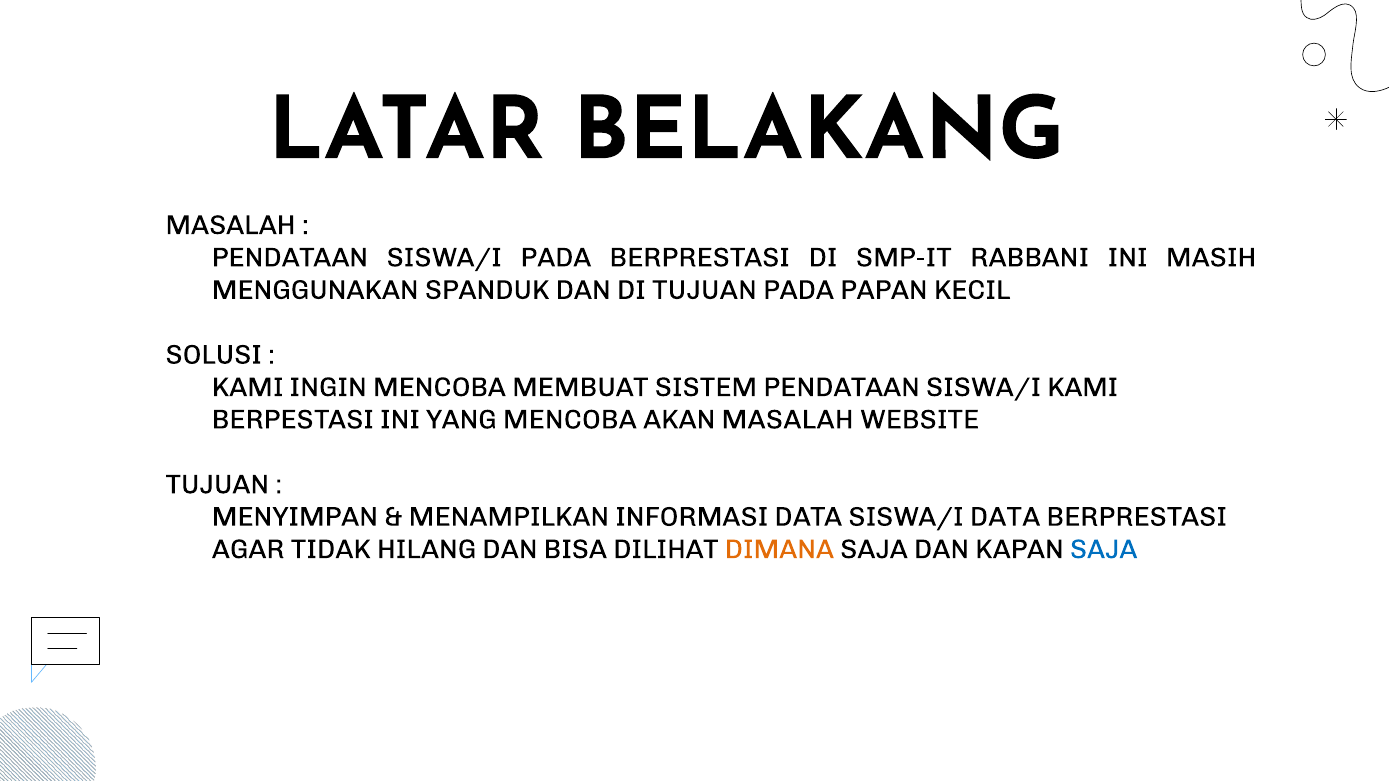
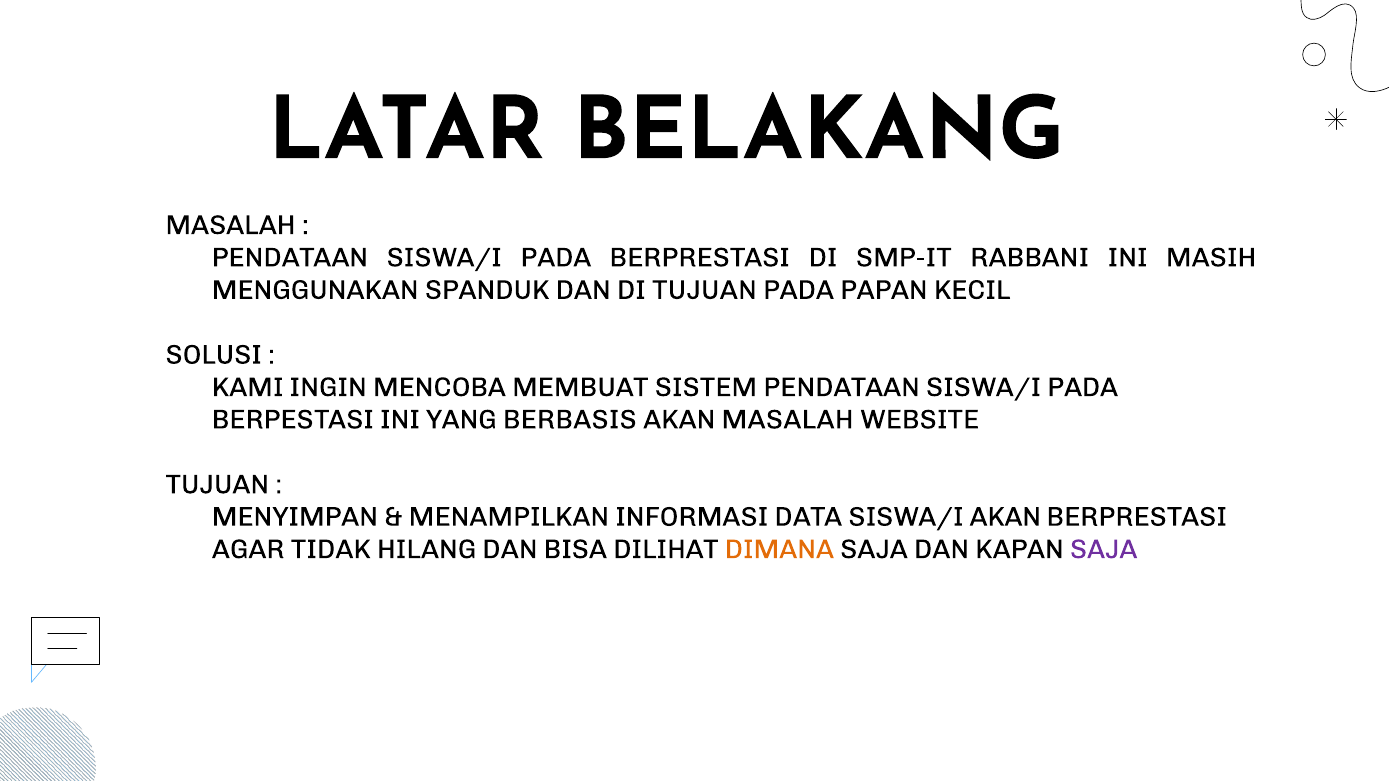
SISTEM PENDATAAN SISWA/I KAMI: KAMI -> PADA (1083, 387)
YANG MENCOBA: MENCOBA -> BERBASIS (570, 420)
SISWA/I DATA: DATA -> AKAN (1005, 517)
SAJA colour: blue -> purple (1104, 549)
